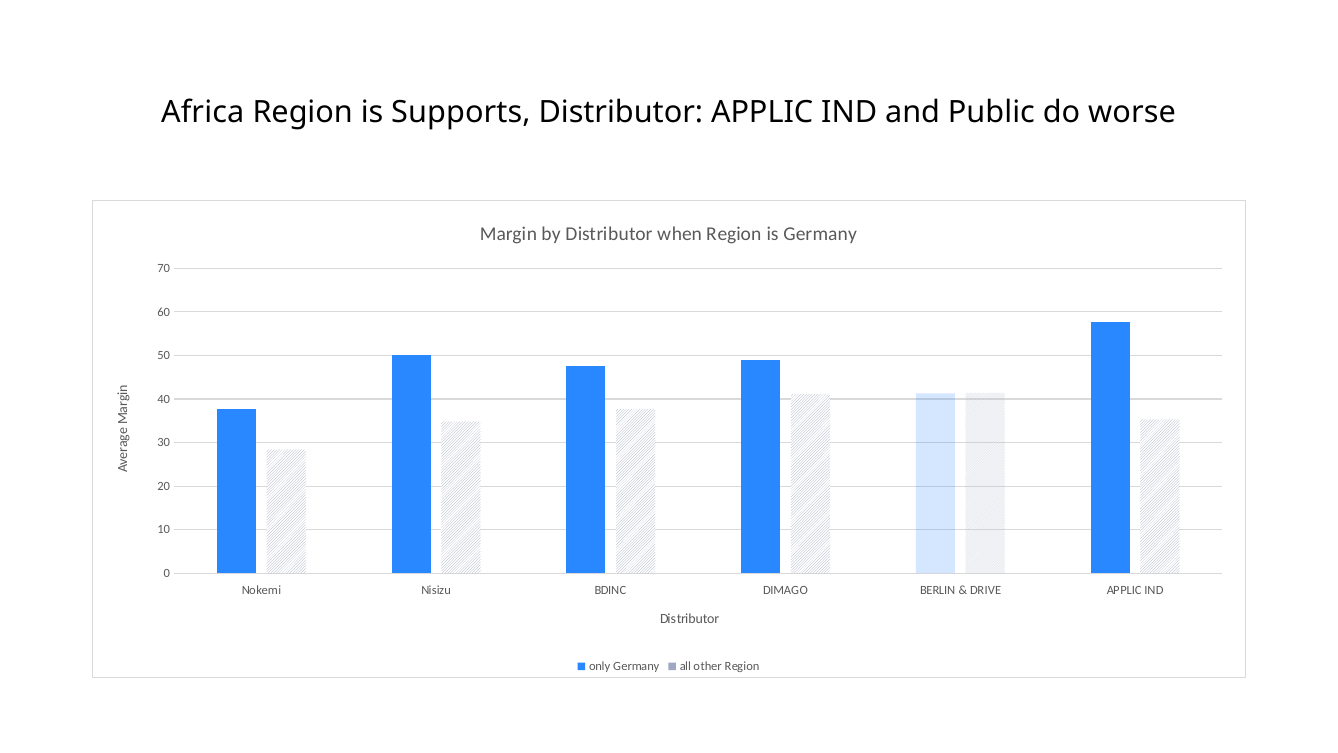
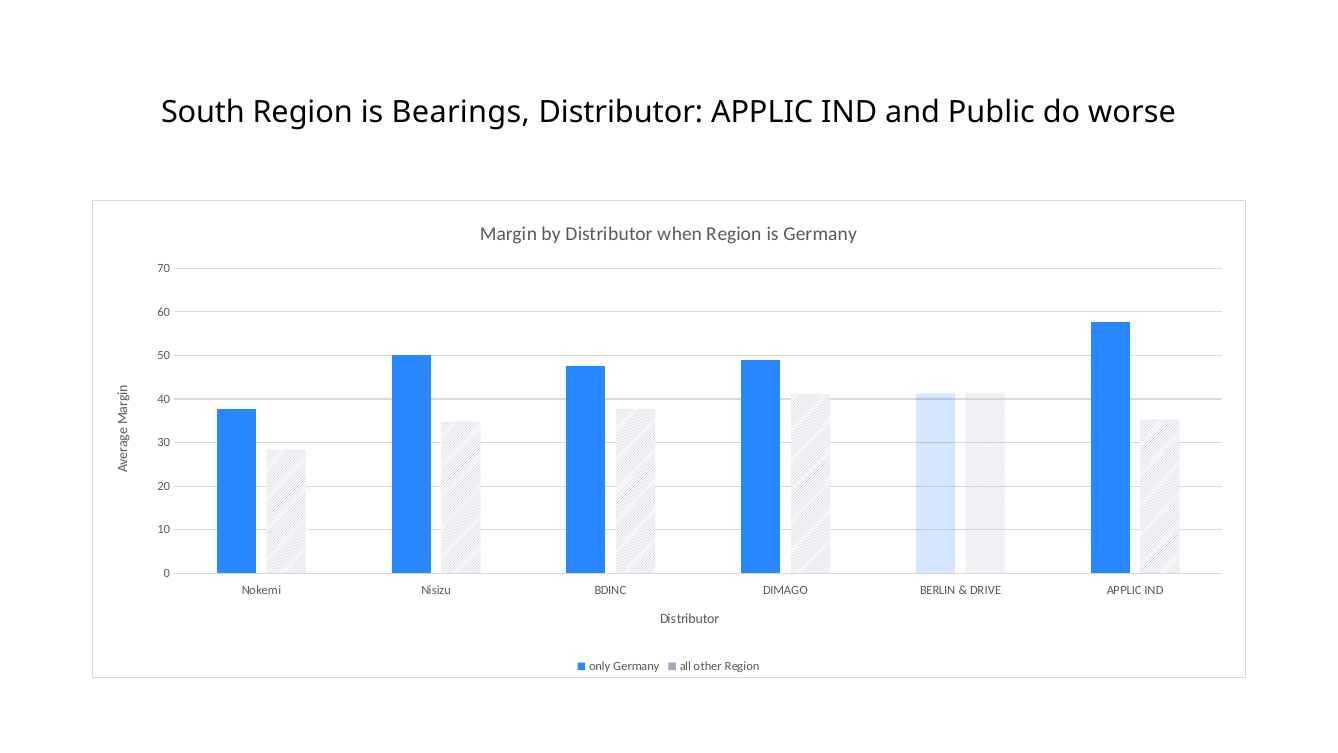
Africa: Africa -> South (203, 113)
Supports: Supports -> Bearings (461, 113)
